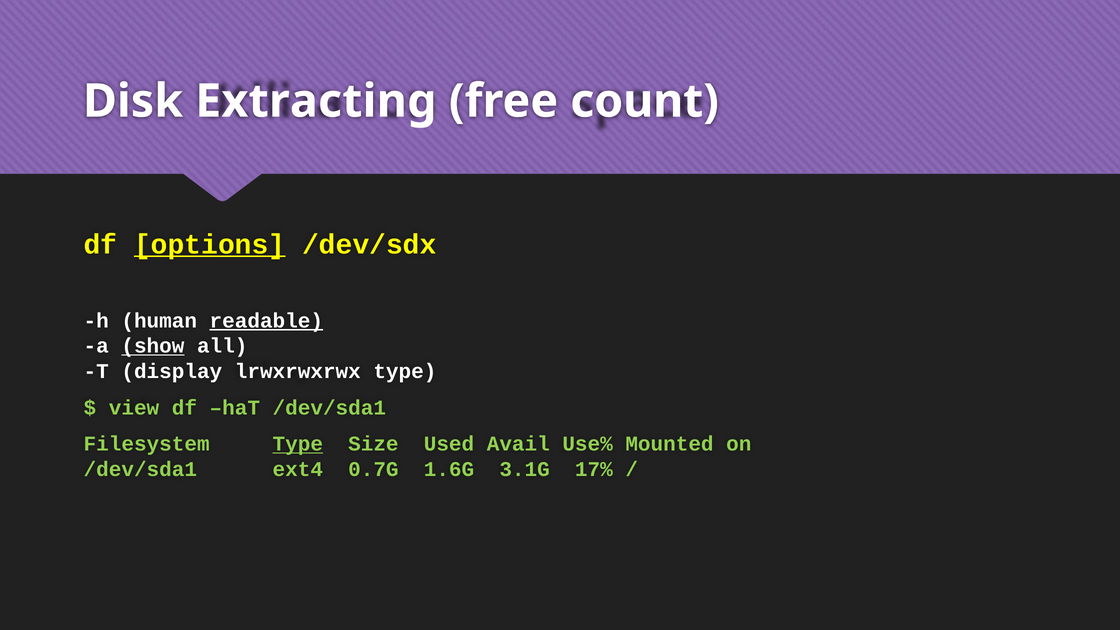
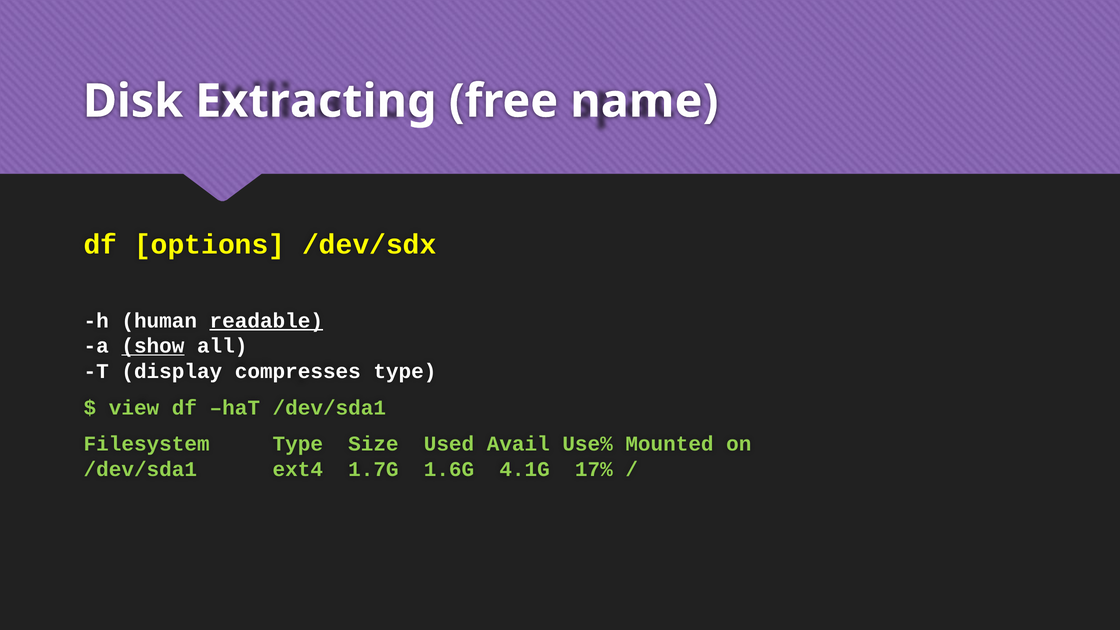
count: count -> name (644, 101)
options underline: present -> none (210, 244)
lrwxrwxrwx: lrwxrwxrwx -> compresses (298, 371)
Type underline: present -> none (298, 444)
0.7G: 0.7G -> 1.7G (373, 469)
3.1G: 3.1G -> 4.1G (525, 469)
